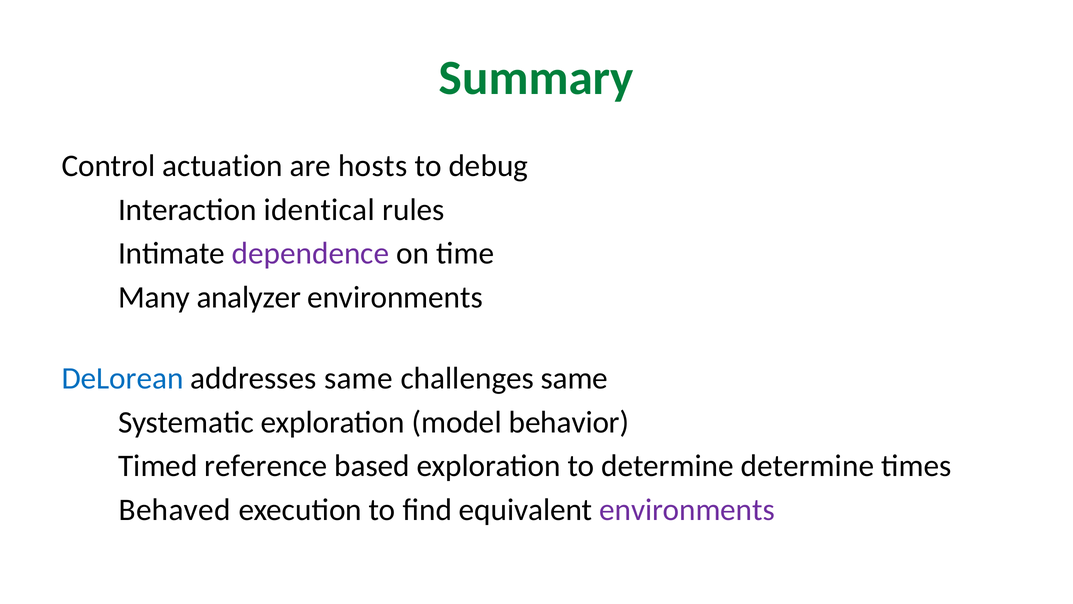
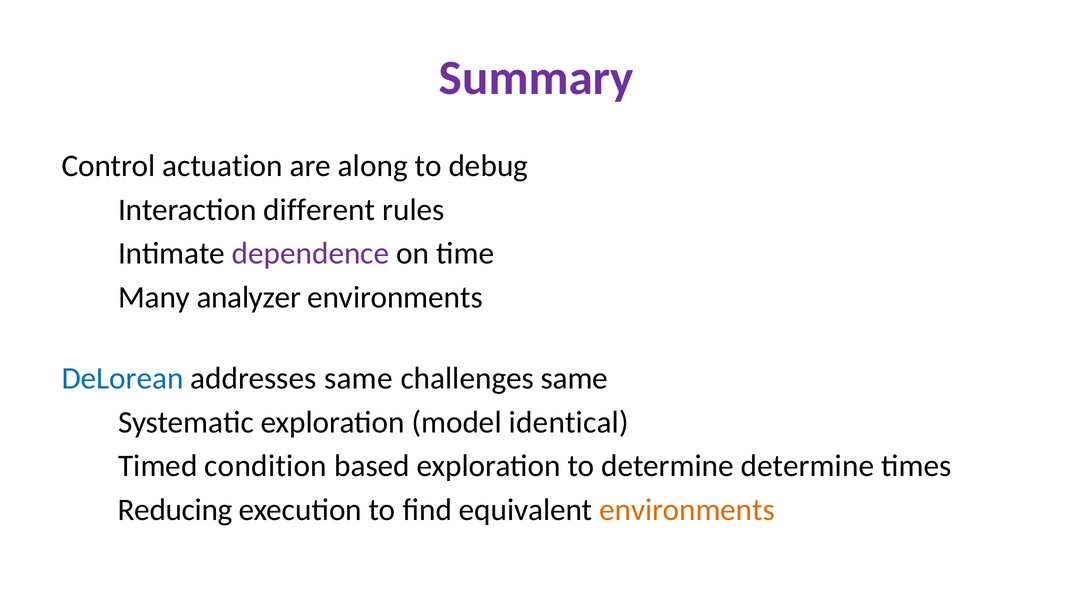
Summary colour: green -> purple (536, 78)
hosts: hosts -> along (373, 166)
identical: identical -> different (319, 210)
behavior: behavior -> identical (569, 422)
reference: reference -> condition (266, 466)
Behaved: Behaved -> Reducing (175, 510)
environments colour: purple -> orange (687, 510)
